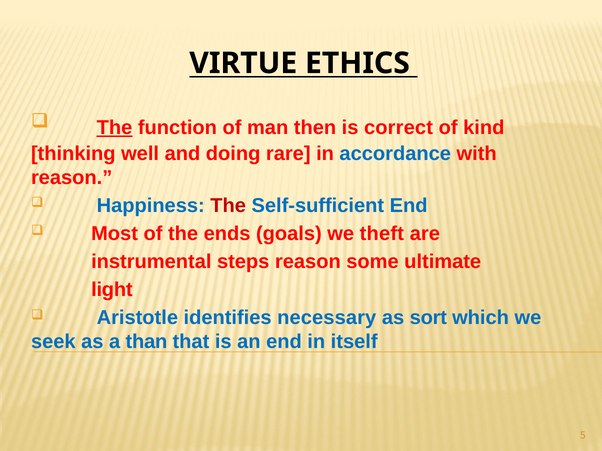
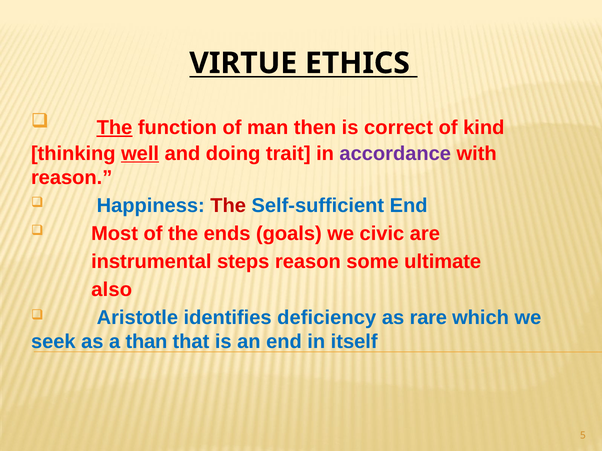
well underline: none -> present (140, 154)
rare: rare -> trait (288, 154)
accordance colour: blue -> purple (395, 154)
theft: theft -> civic (382, 234)
light: light -> also (112, 290)
necessary: necessary -> deficiency (327, 318)
sort: sort -> rare (428, 318)
